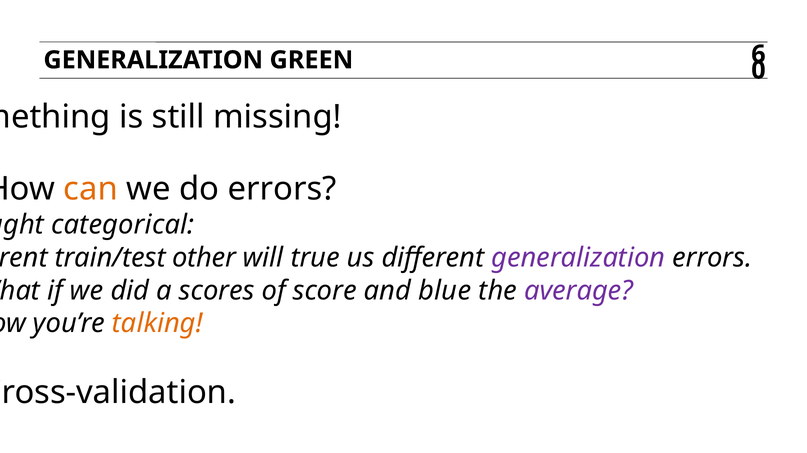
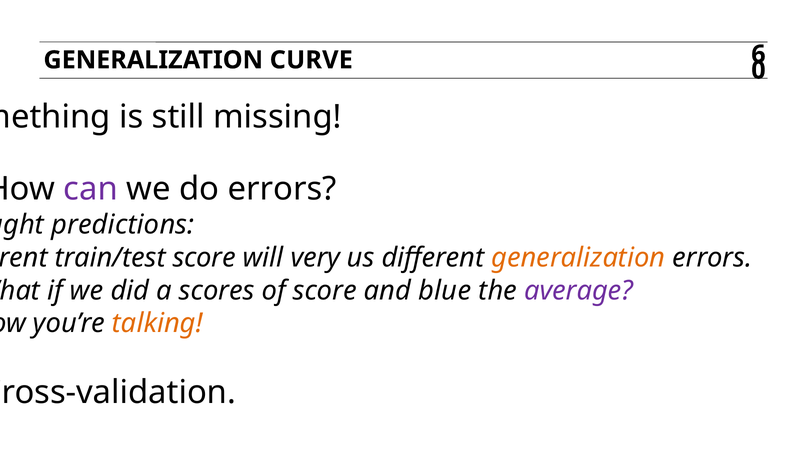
GREEN: GREEN -> CURVE (311, 60)
can colour: orange -> purple (91, 189)
categorical: categorical -> predictions (123, 225)
train/test other: other -> score (204, 258)
true: true -> very (315, 258)
generalization colour: purple -> orange (578, 258)
